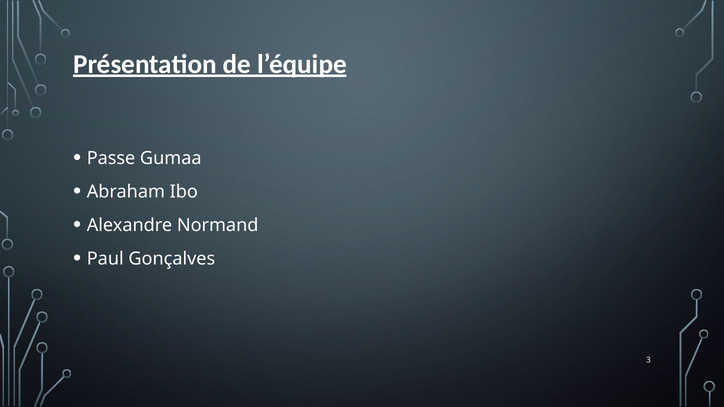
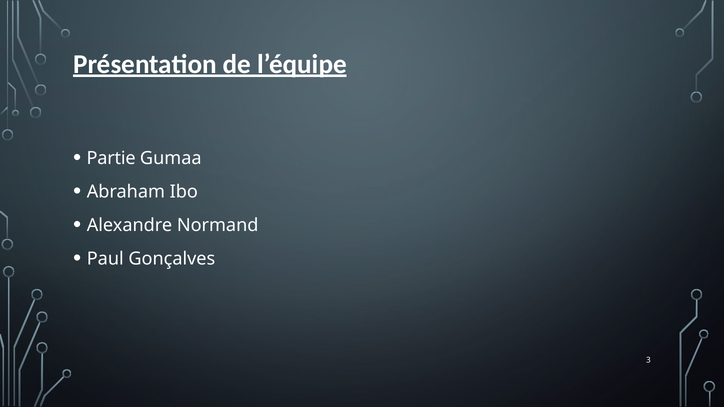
Passe: Passe -> Partie (111, 158)
